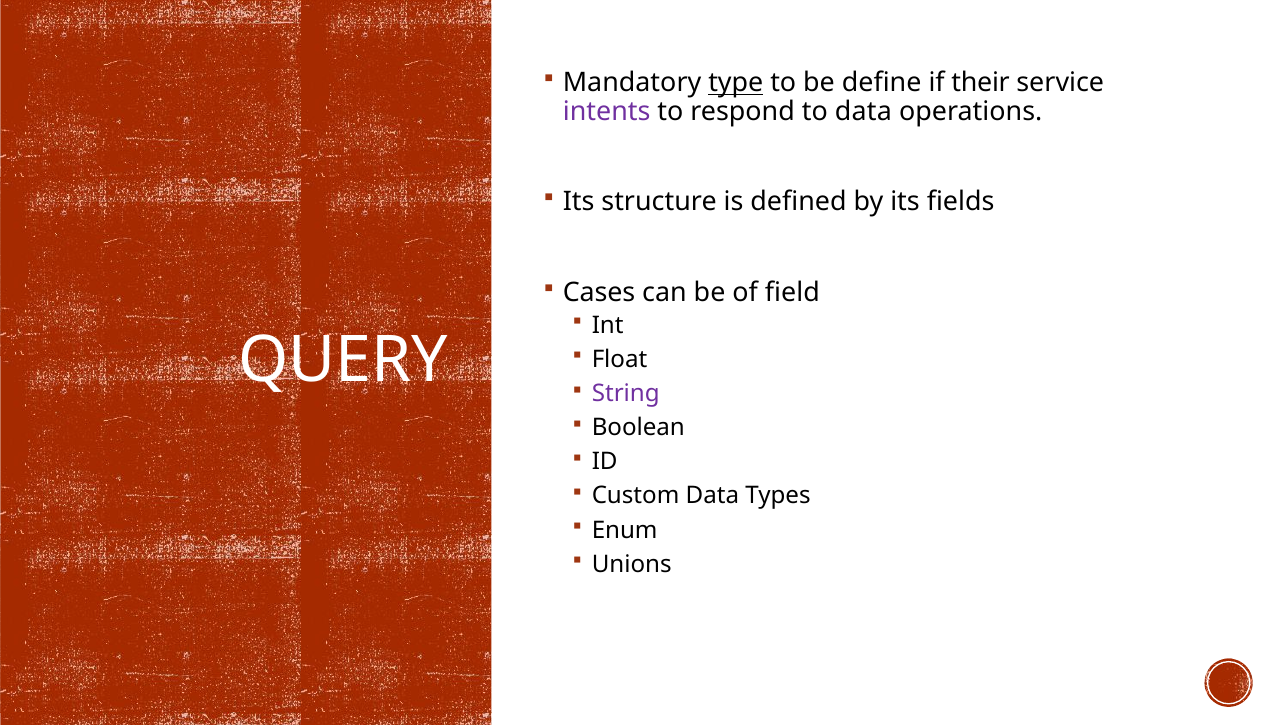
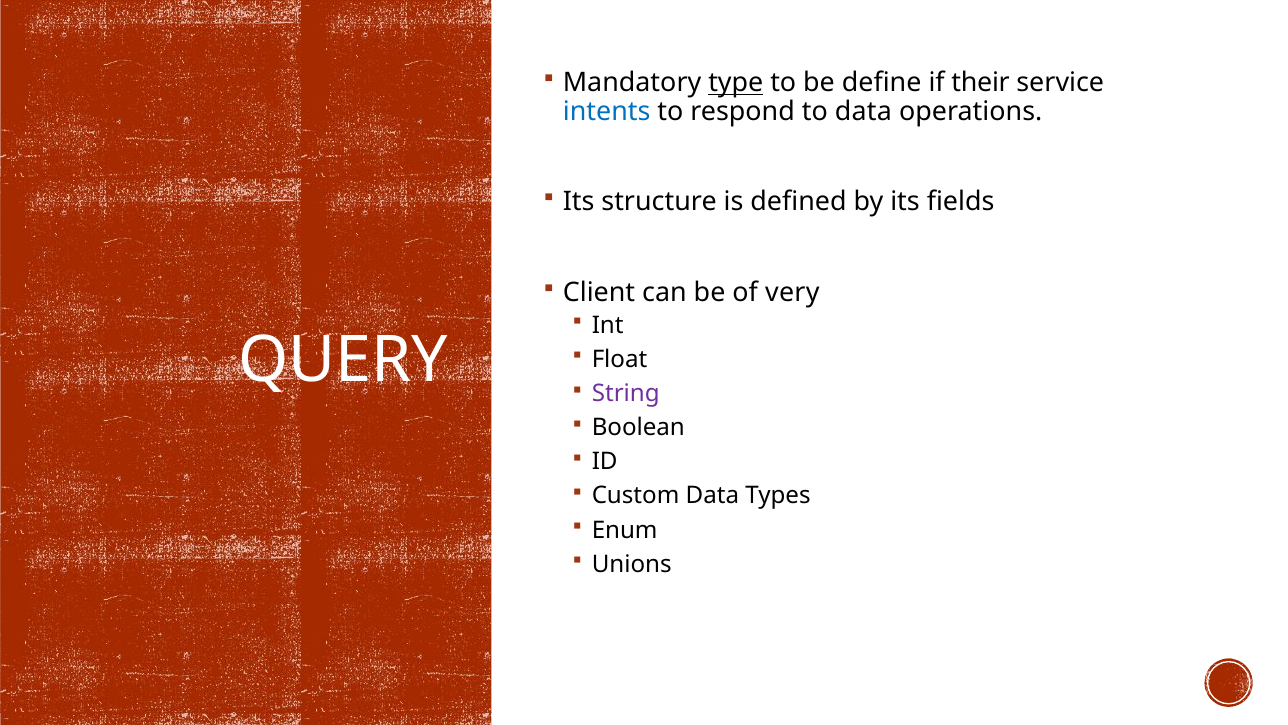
intents colour: purple -> blue (607, 112)
Cases: Cases -> Client (599, 292)
field: field -> very (792, 292)
